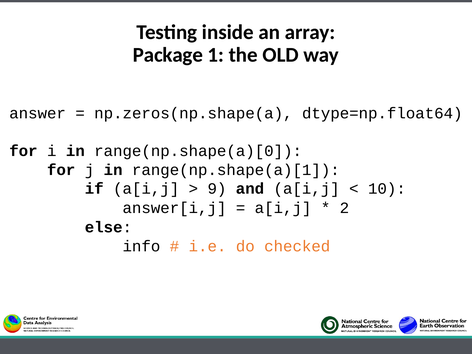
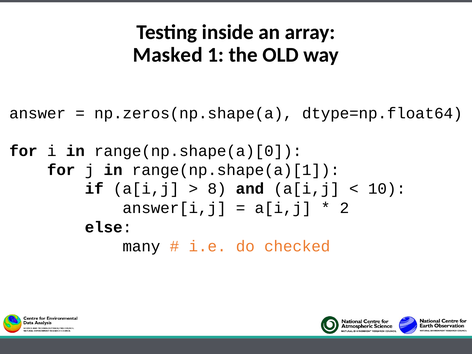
Package: Package -> Masked (168, 55)
9: 9 -> 8 (217, 189)
info: info -> many (141, 246)
